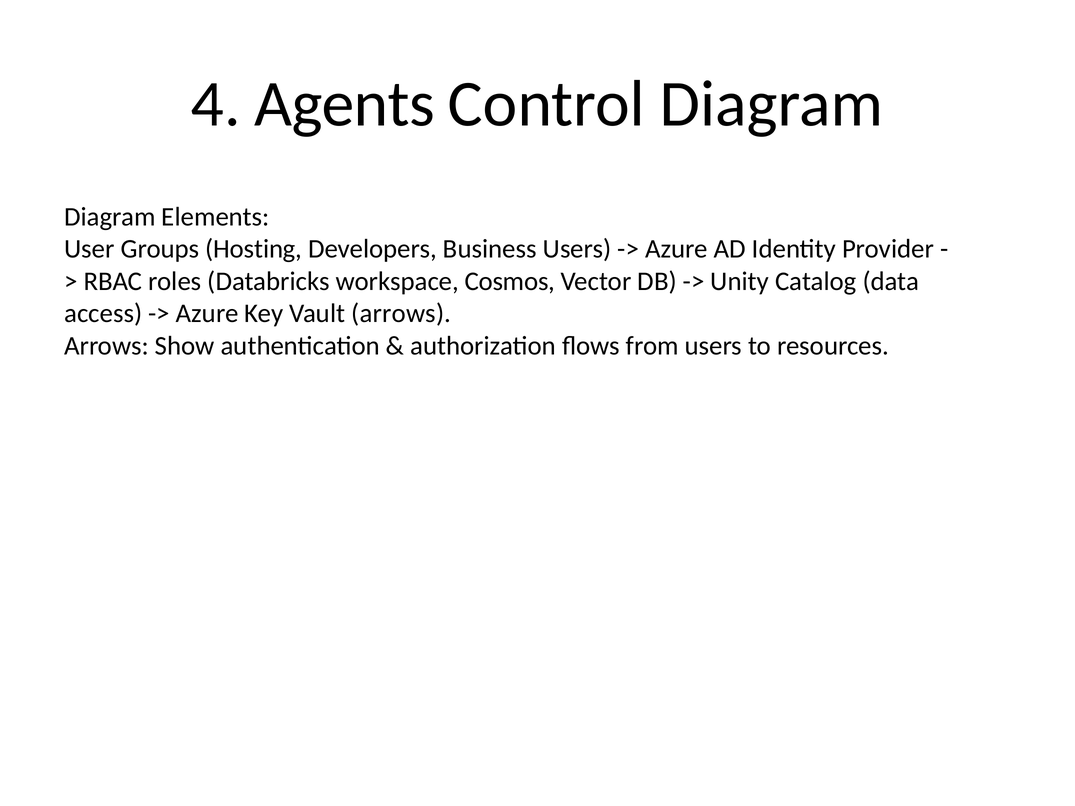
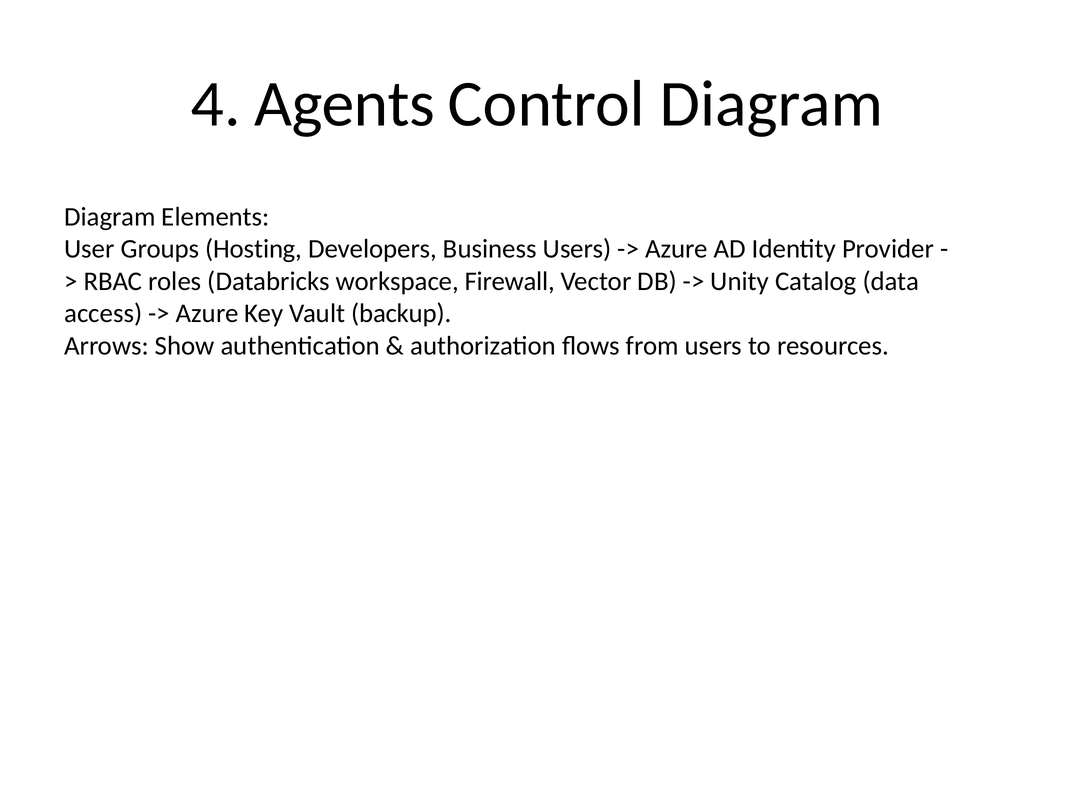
Cosmos: Cosmos -> Firewall (510, 281)
Vault arrows: arrows -> backup (401, 314)
